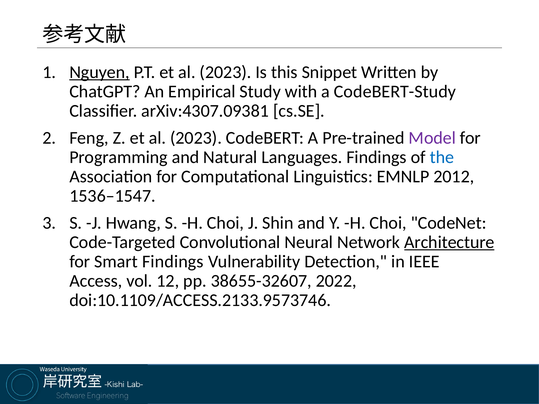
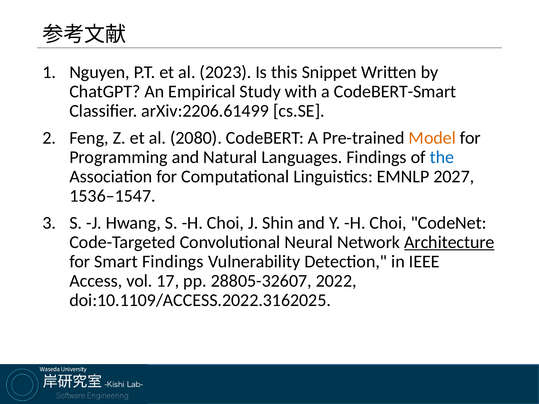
Nguyen underline: present -> none (99, 72)
CodeBERT-Study: CodeBERT-Study -> CodeBERT-Smart (395, 92)
arXiv:4307.09381: arXiv:4307.09381 -> arXiv:2206.61499 (205, 111)
Z et al 2023: 2023 -> 2080 (196, 138)
Model colour: purple -> orange (432, 138)
2012: 2012 -> 2027 (454, 177)
12: 12 -> 17 (168, 281)
38655-32607: 38655-32607 -> 28805-32607 (261, 281)
doi:10.1109/ACCESS.2133.9573746: doi:10.1109/ACCESS.2133.9573746 -> doi:10.1109/ACCESS.2022.3162025 (200, 301)
